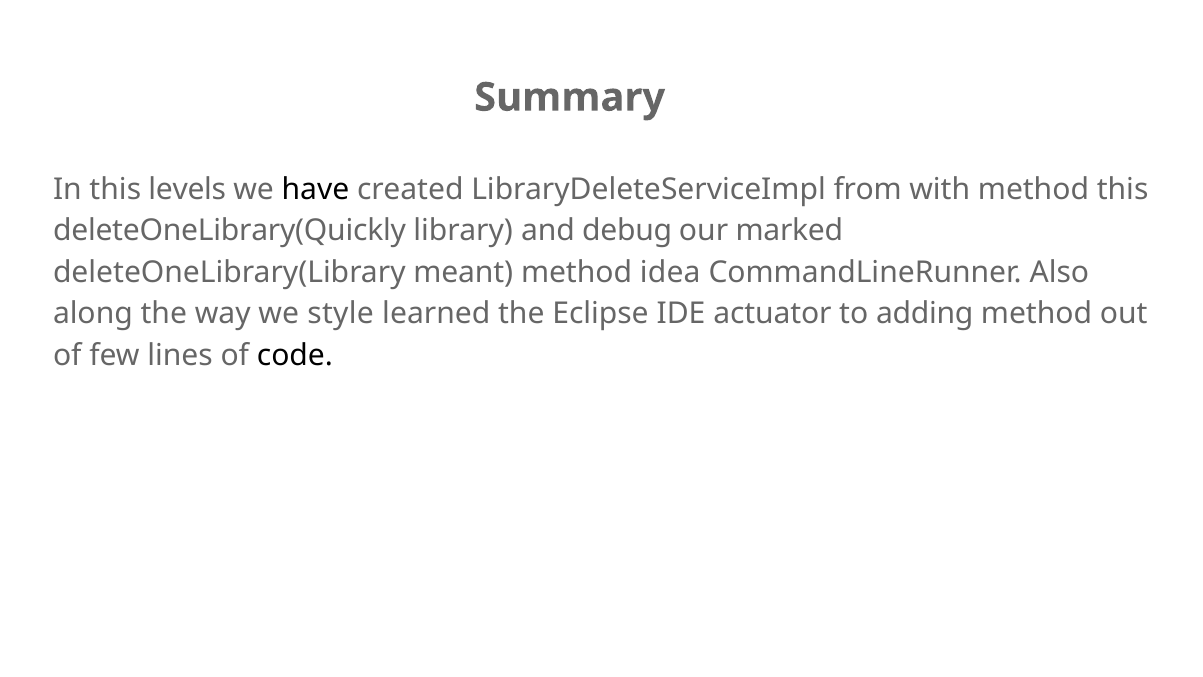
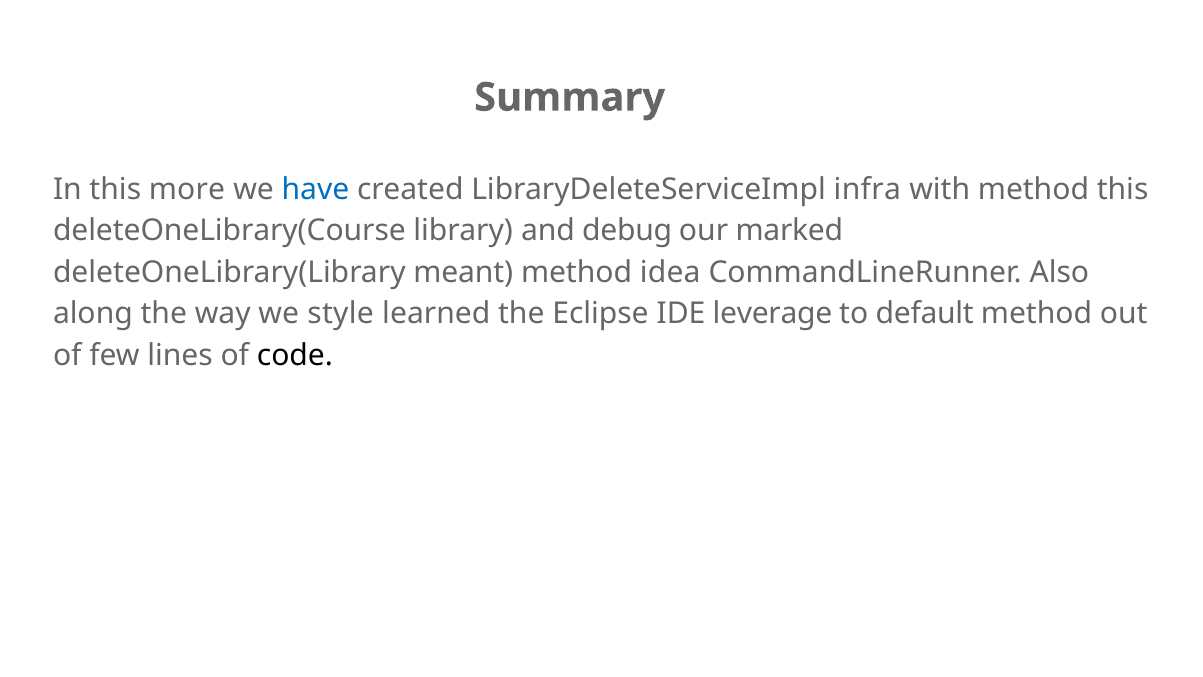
levels: levels -> more (187, 189)
have colour: black -> blue (315, 189)
from: from -> infra (867, 189)
deleteOneLibrary(Quickly: deleteOneLibrary(Quickly -> deleteOneLibrary(Course (229, 231)
actuator: actuator -> leverage (772, 314)
adding: adding -> default (925, 314)
